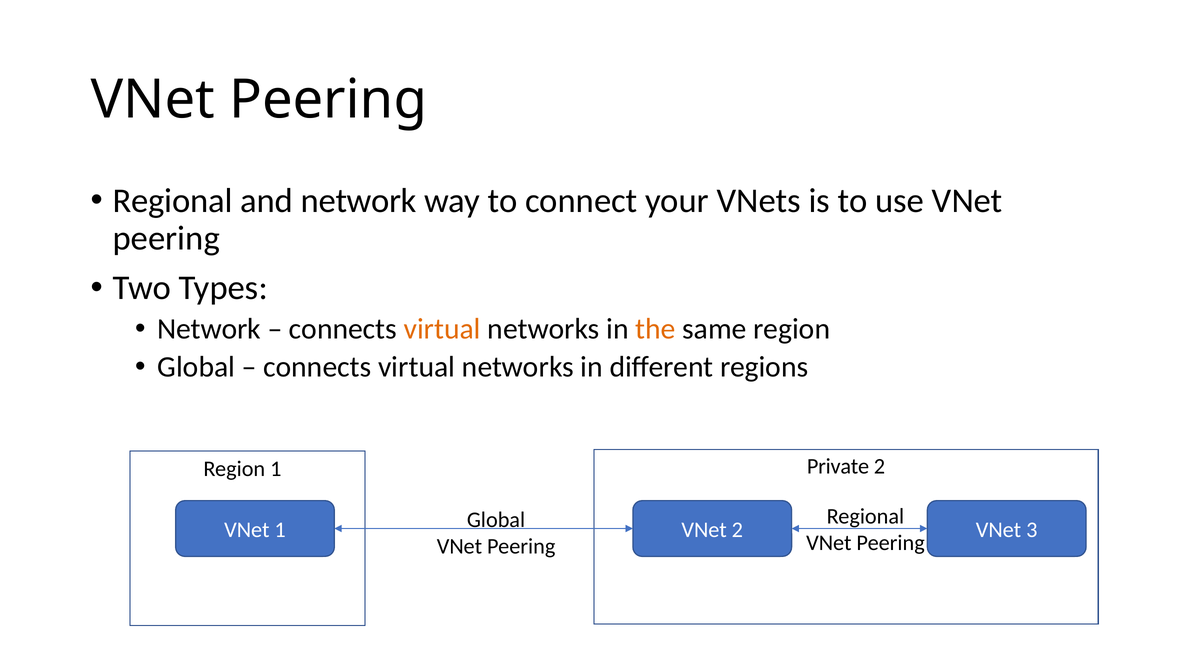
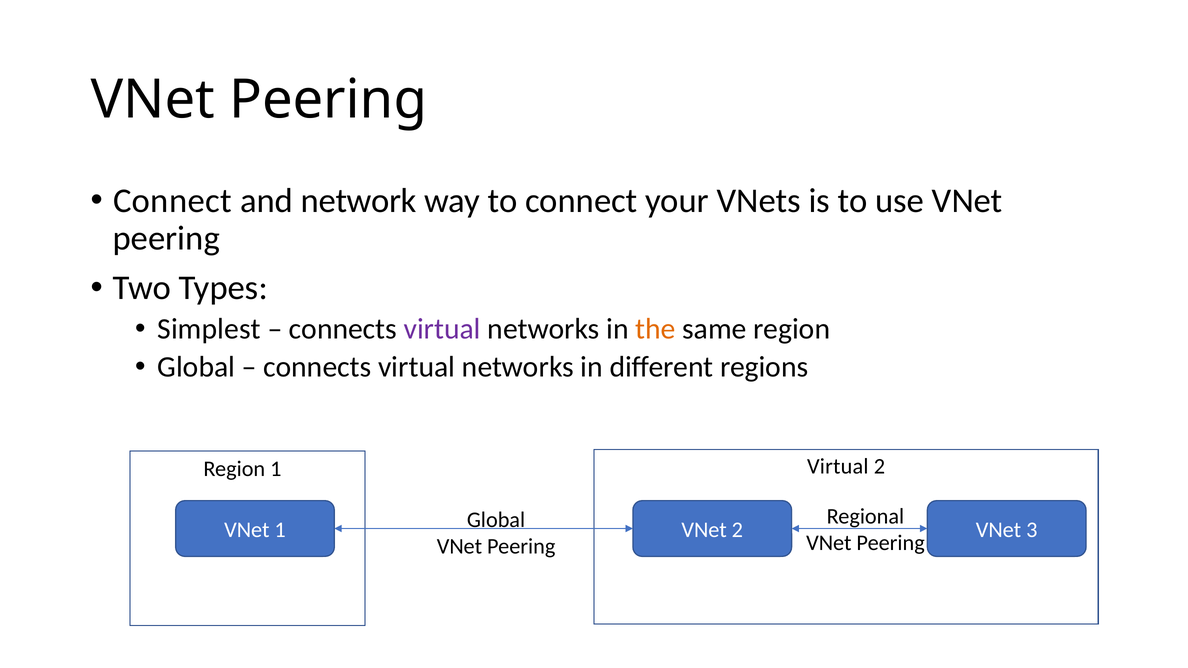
Regional: Regional -> Connect (172, 201)
Network: Network -> Simplest (209, 329)
virtual colour: orange -> purple (442, 329)
1 Private: Private -> Virtual (838, 467)
